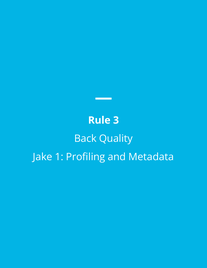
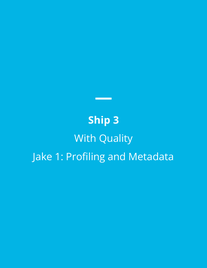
Rule: Rule -> Ship (99, 120)
Back: Back -> With (85, 138)
